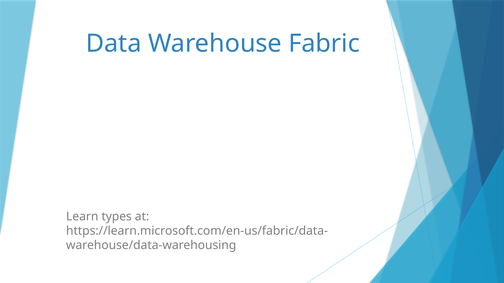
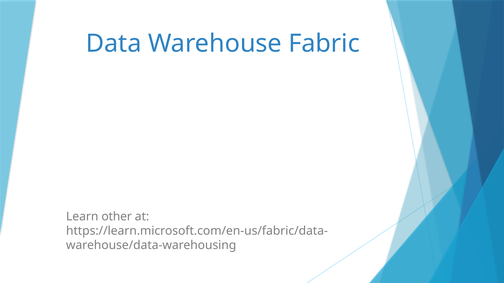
types: types -> other (117, 217)
